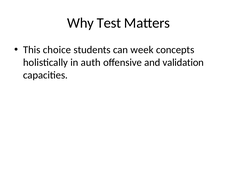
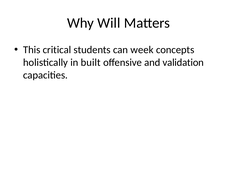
Test: Test -> Will (109, 23)
choice: choice -> critical (57, 50)
auth: auth -> built (91, 62)
